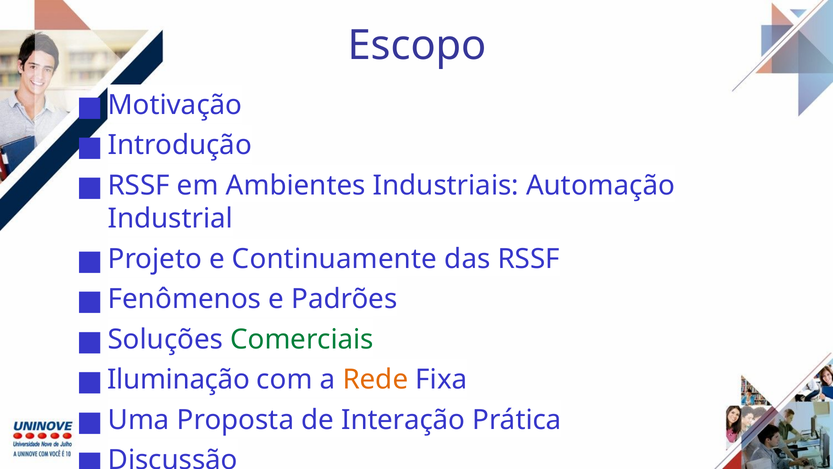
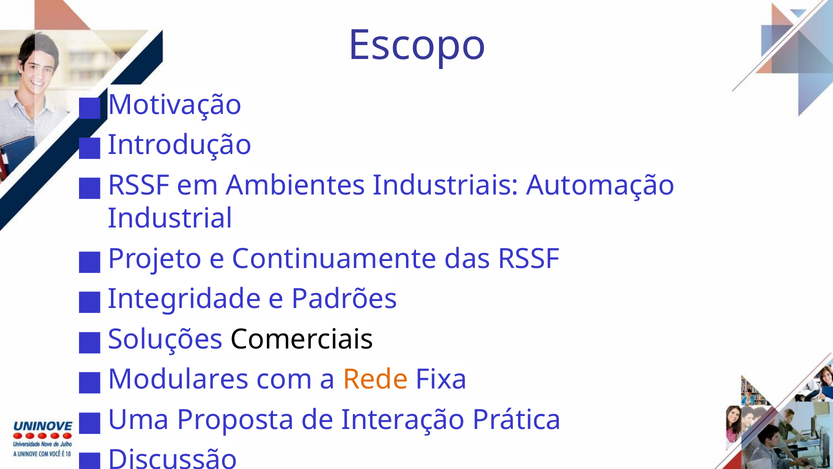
Fenômenos: Fenômenos -> Integridade (184, 299)
Comerciais colour: green -> black (302, 339)
Iluminação: Iluminação -> Modulares (178, 379)
